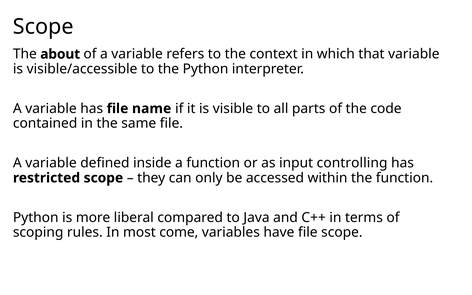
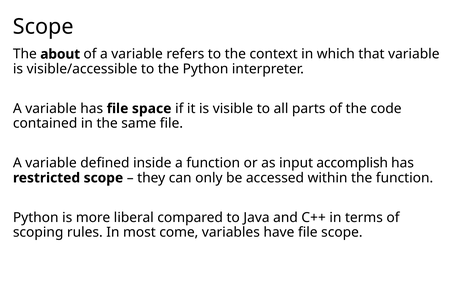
name: name -> space (152, 109)
controlling: controlling -> accomplish (352, 163)
